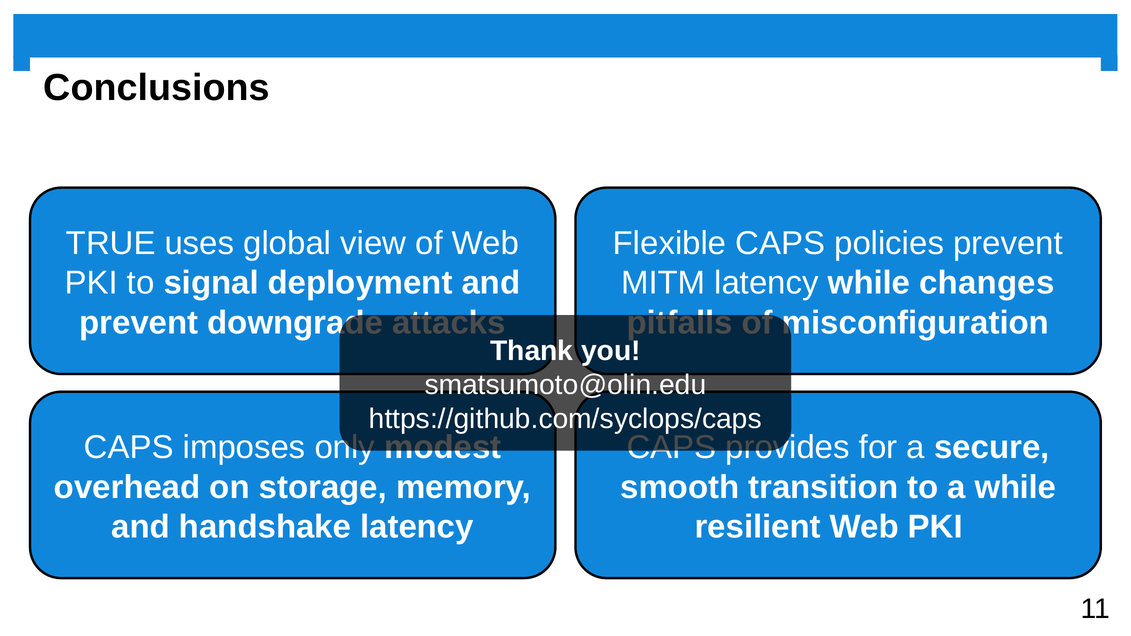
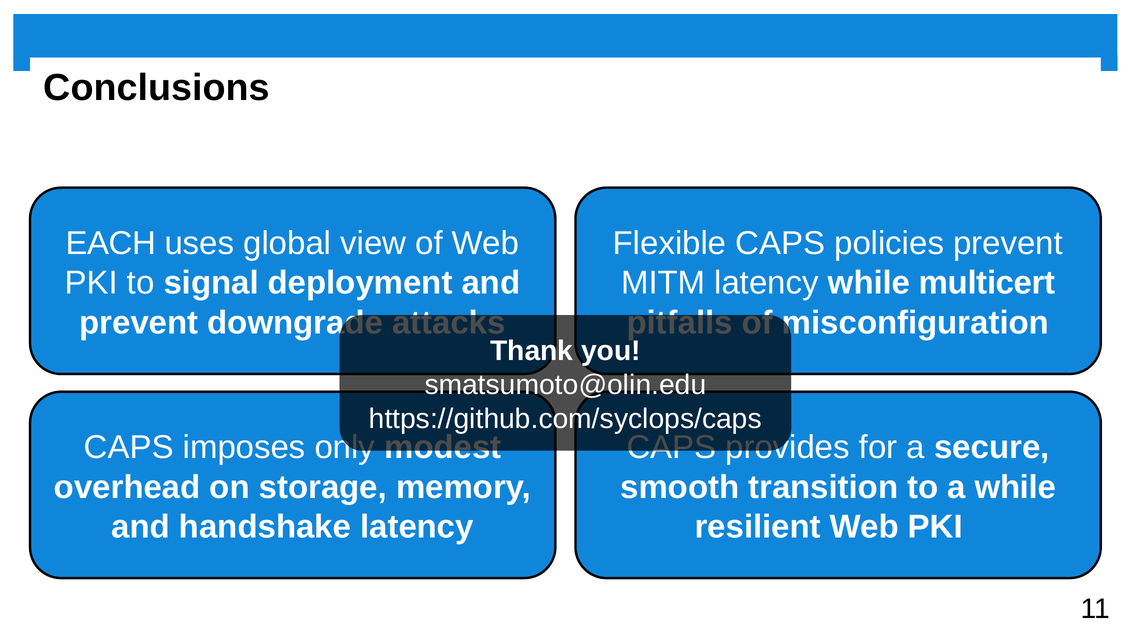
TRUE: TRUE -> EACH (111, 244)
changes: changes -> multicert (987, 283)
